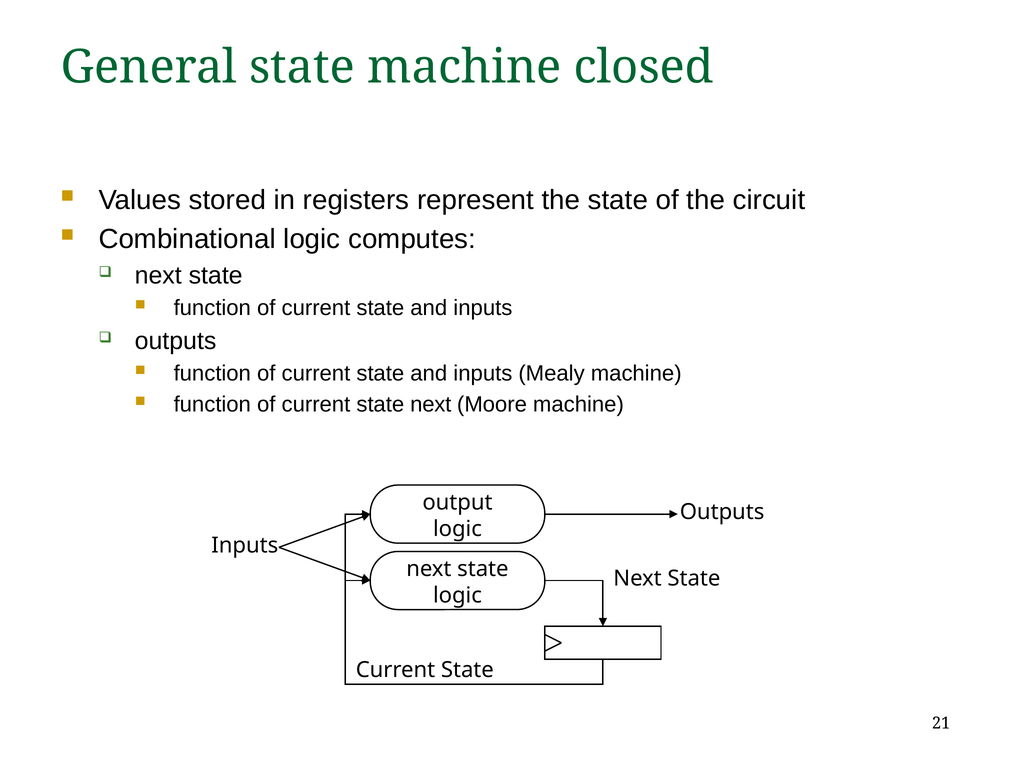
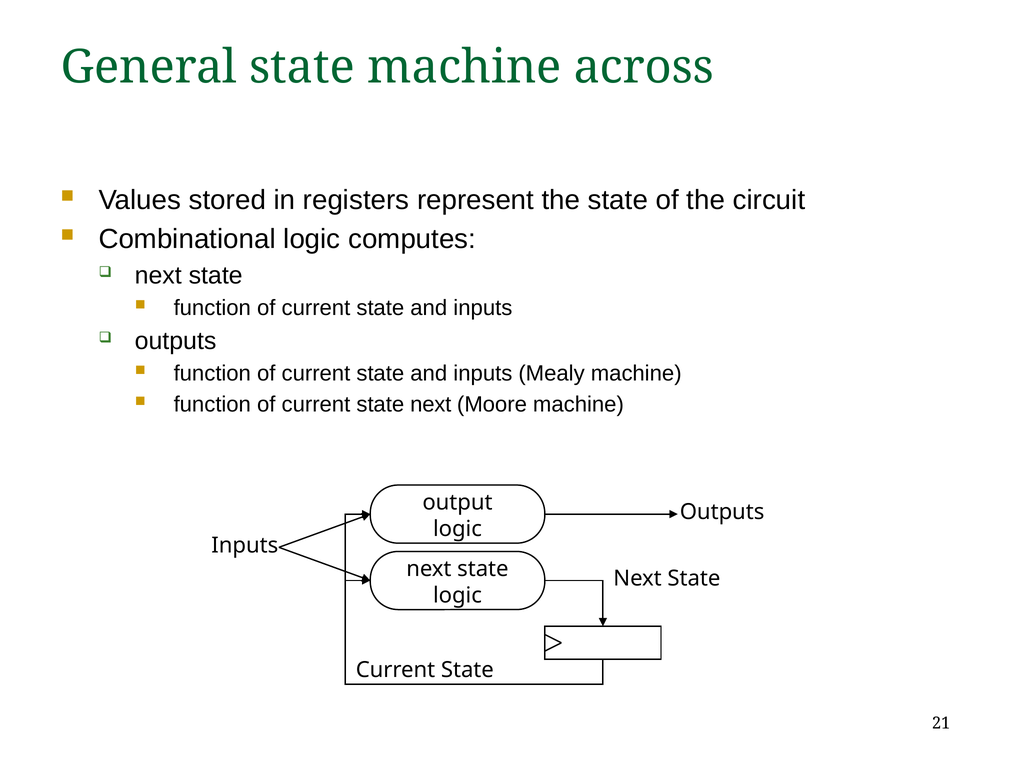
closed: closed -> across (644, 67)
